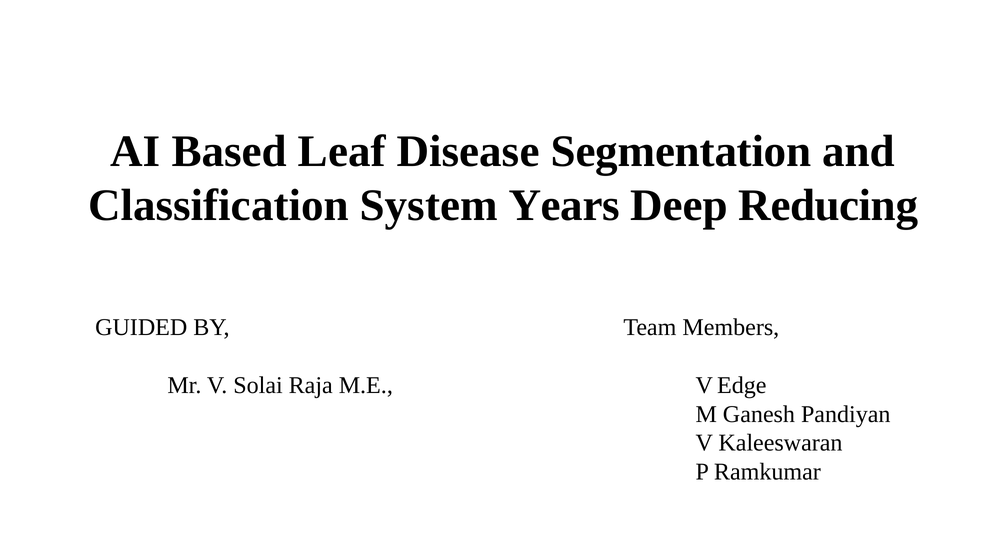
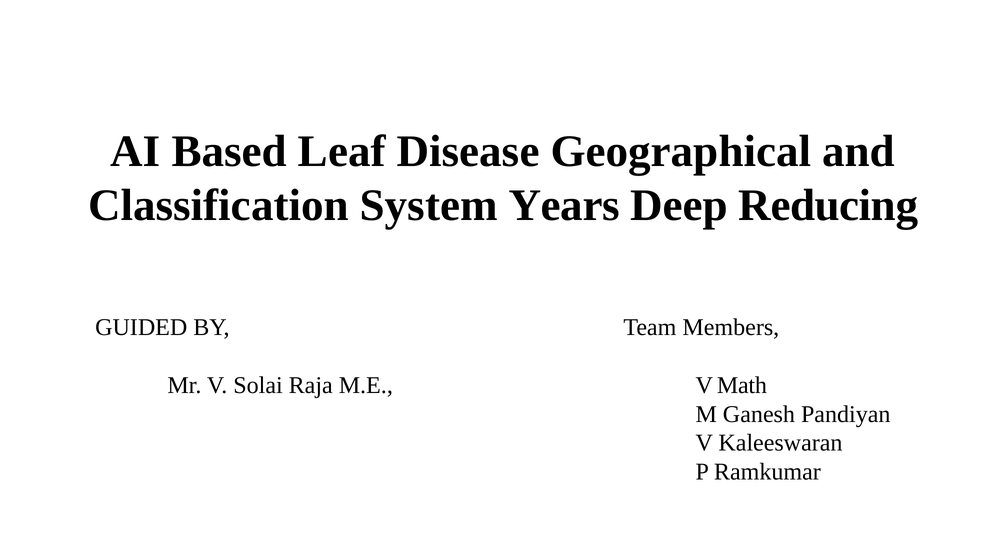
Segmentation: Segmentation -> Geographical (681, 151)
Edge: Edge -> Math (742, 385)
